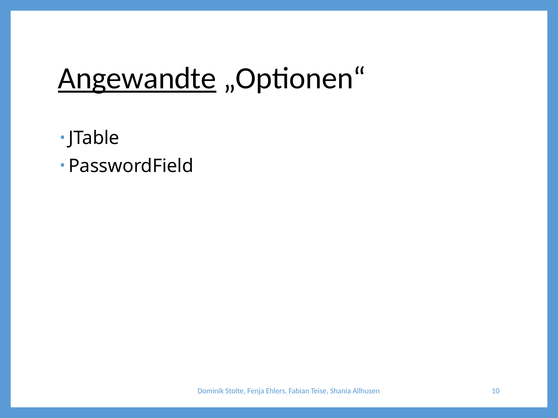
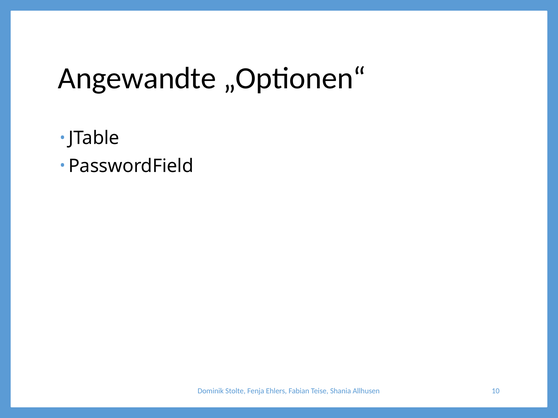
Angewandte underline: present -> none (137, 78)
